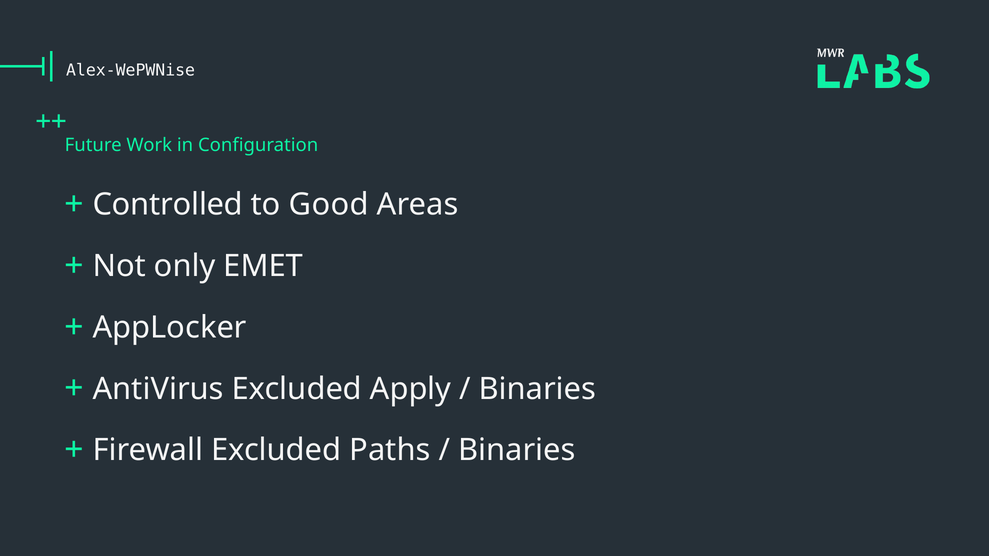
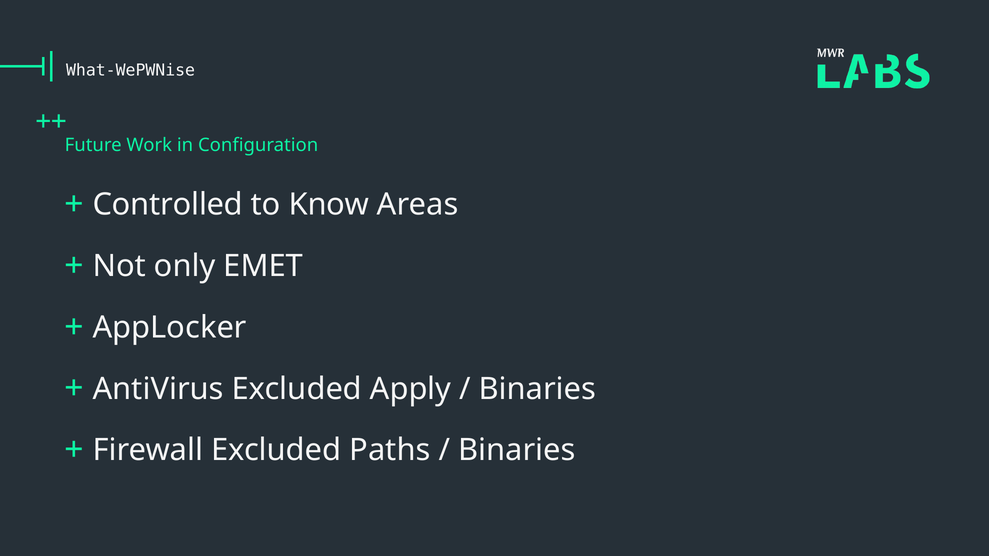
Alex-WePWNise: Alex-WePWNise -> What-WePWNise (131, 70)
Good: Good -> Know (329, 205)
